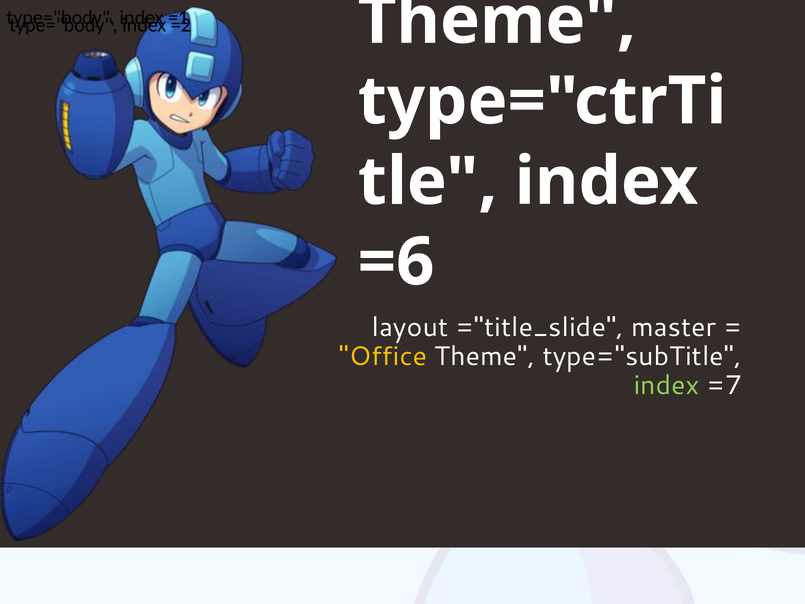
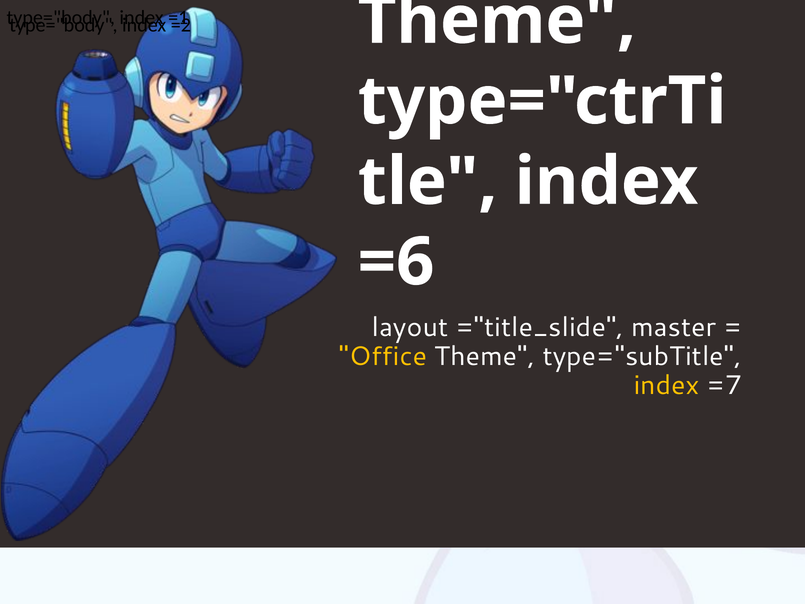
index colour: light green -> yellow (666, 385)
